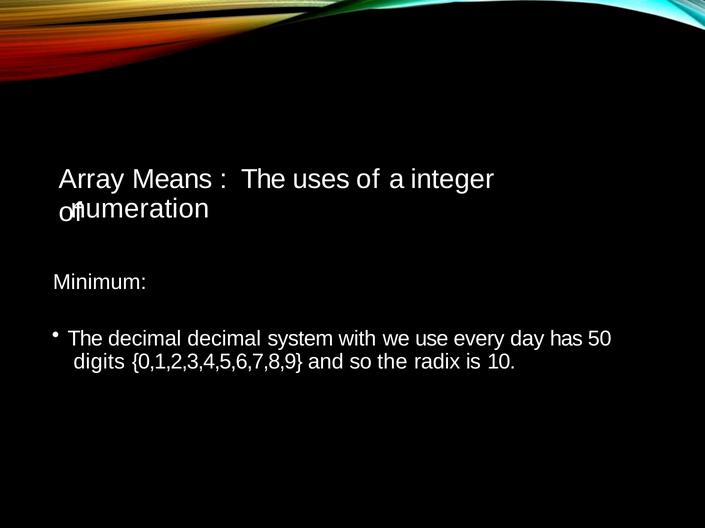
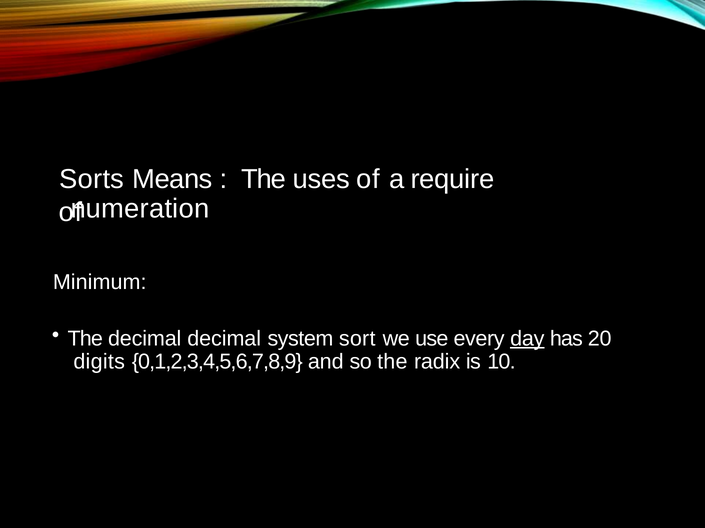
Array: Array -> Sorts (92, 180)
integer: integer -> require (452, 180)
with: with -> sort (357, 339)
day underline: none -> present (527, 339)
50: 50 -> 20 (600, 339)
